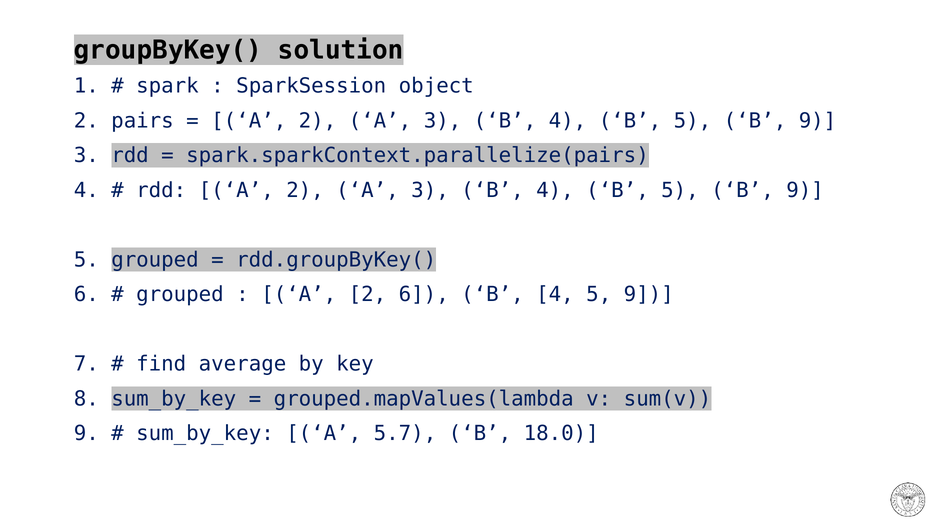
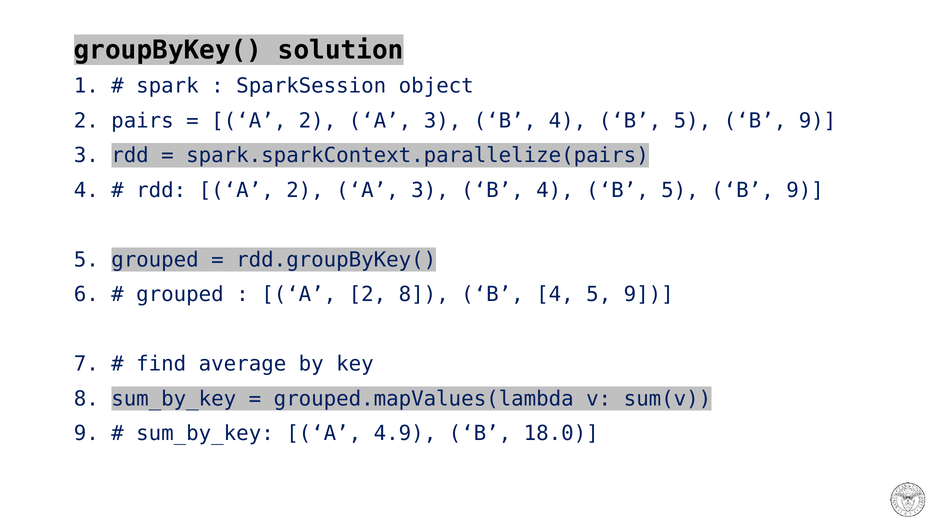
2 6: 6 -> 8 (424, 295)
5.7: 5.7 -> 4.9 (405, 434)
